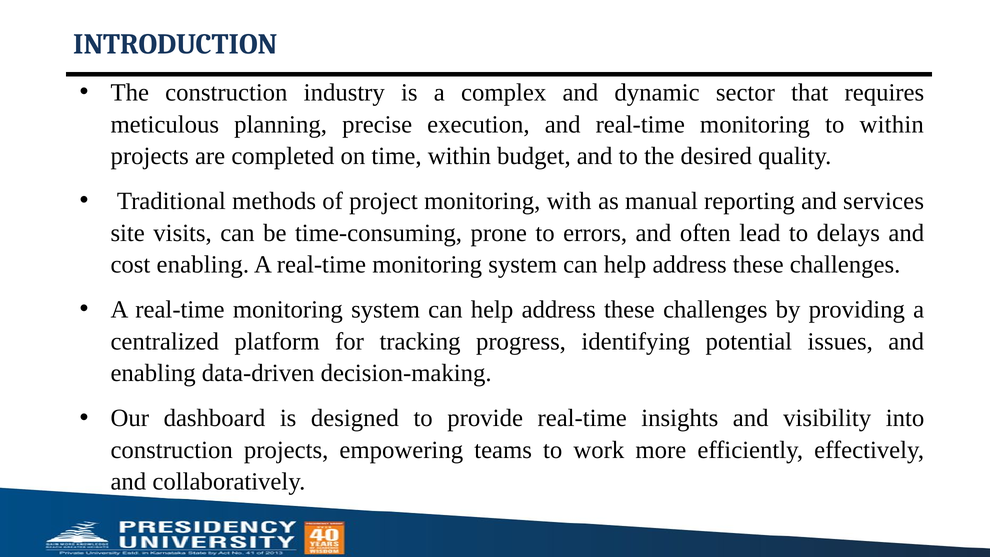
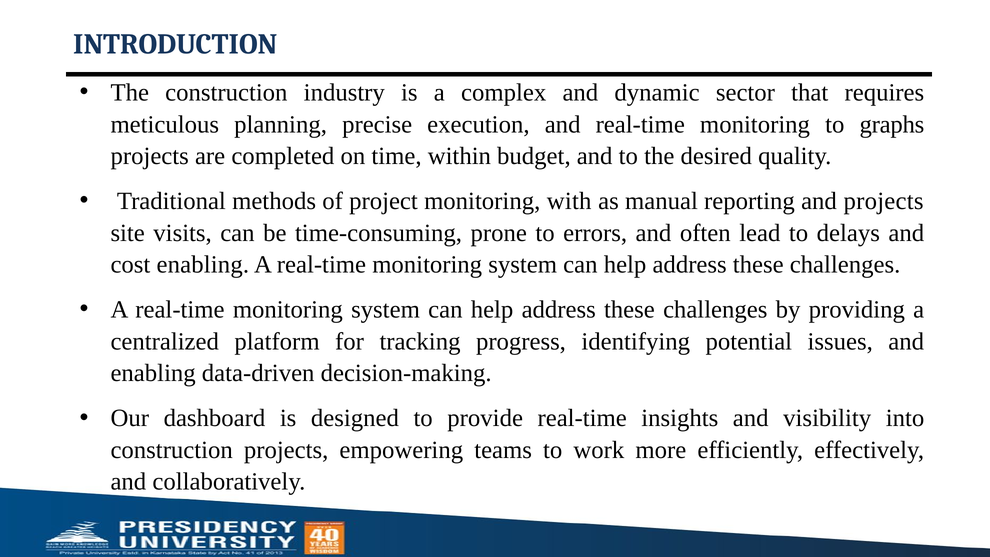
to within: within -> graphs (892, 124)
and services: services -> projects (884, 201)
